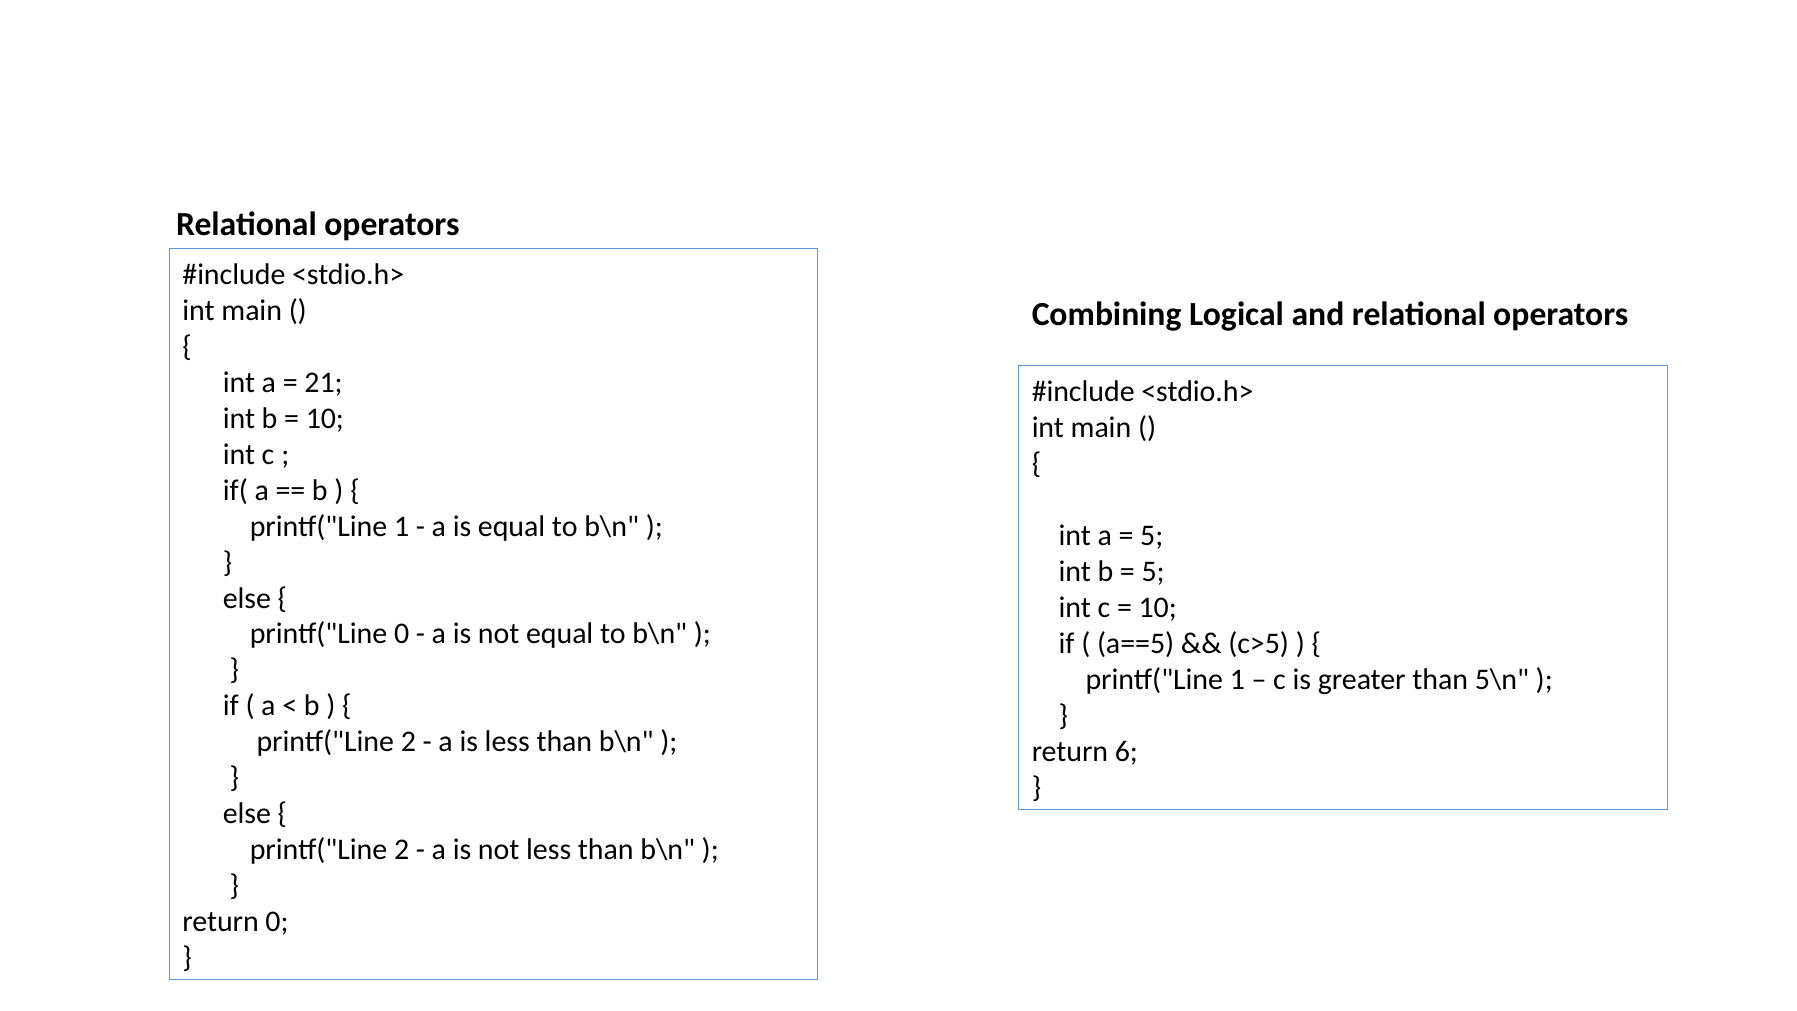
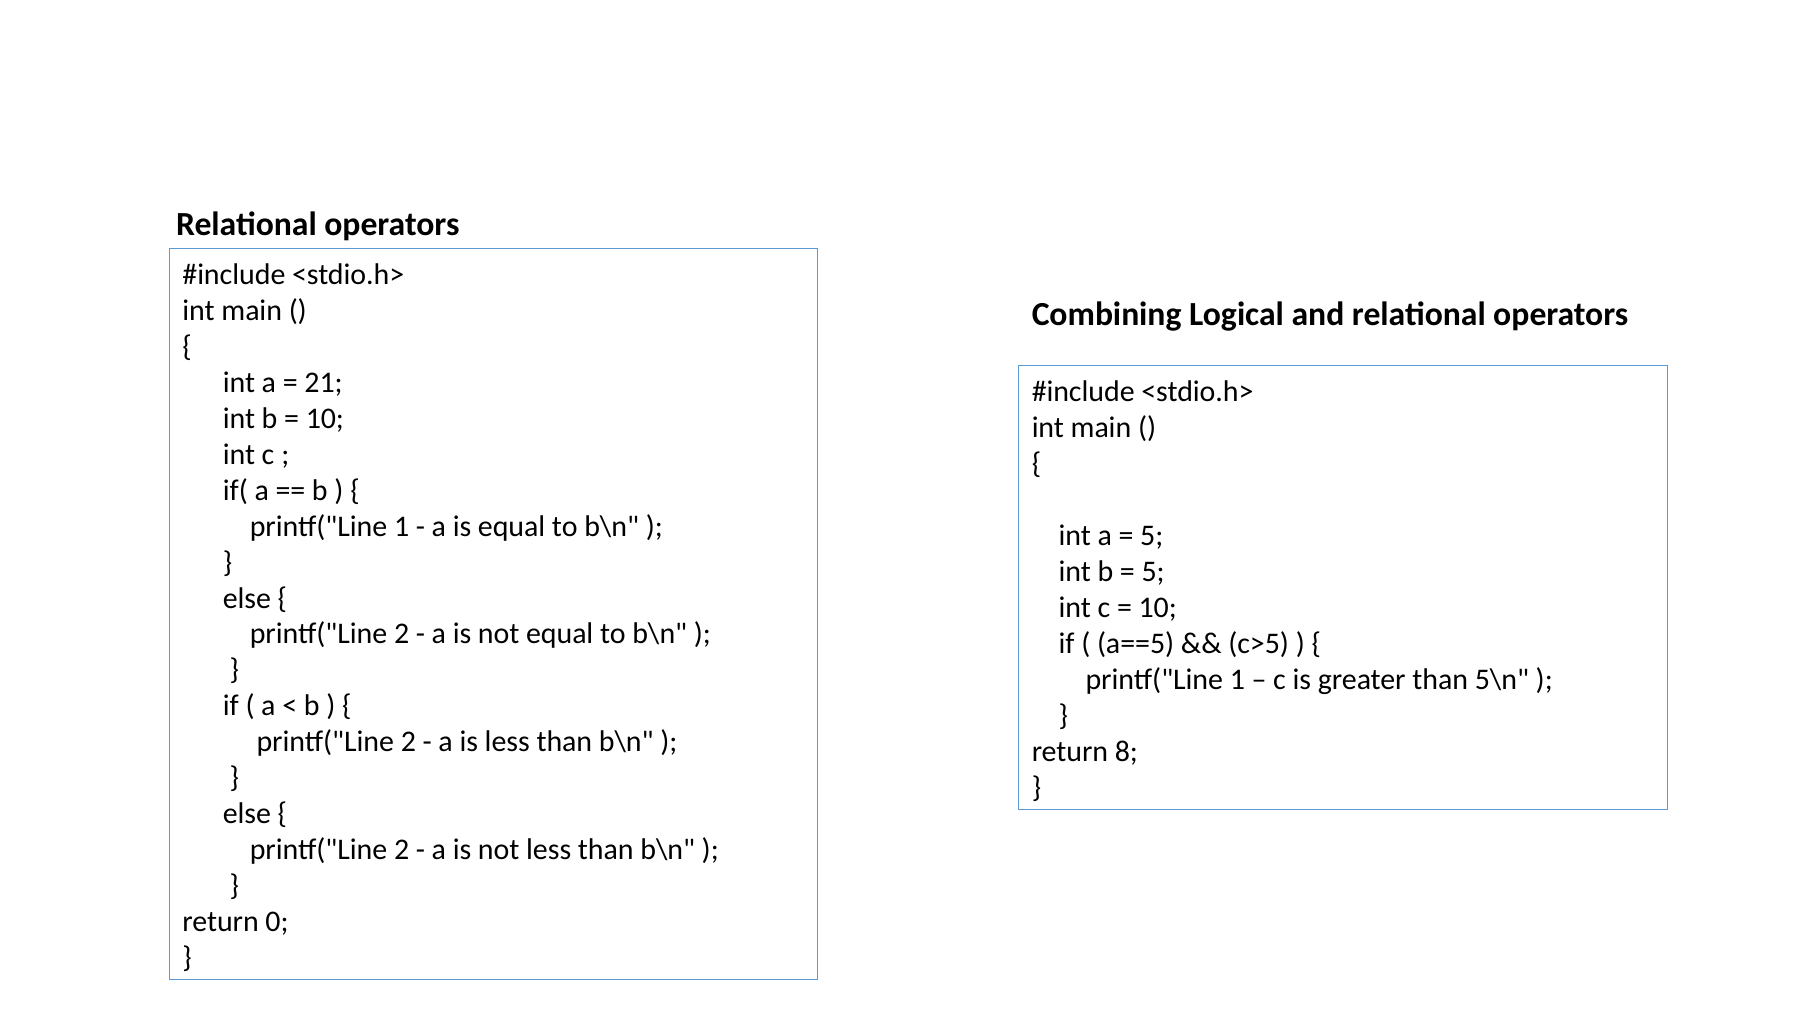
0: 0 -> 2 (402, 634)
6: 6 -> 8 (1126, 751)
